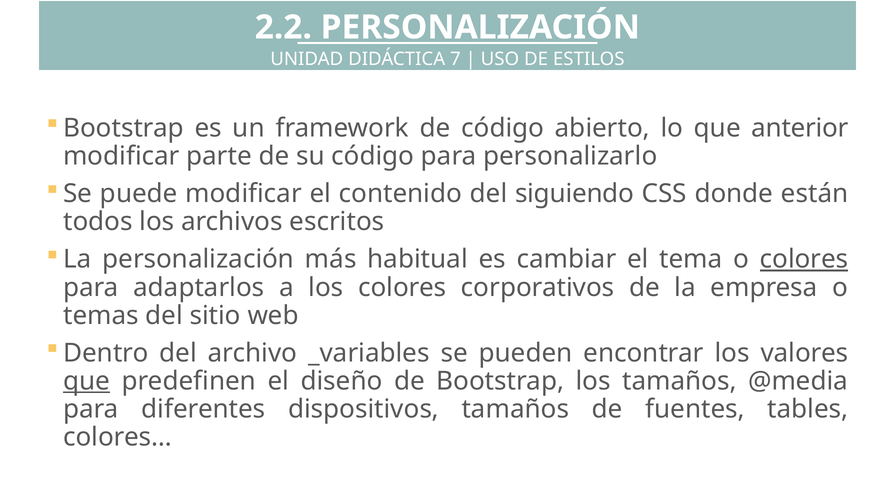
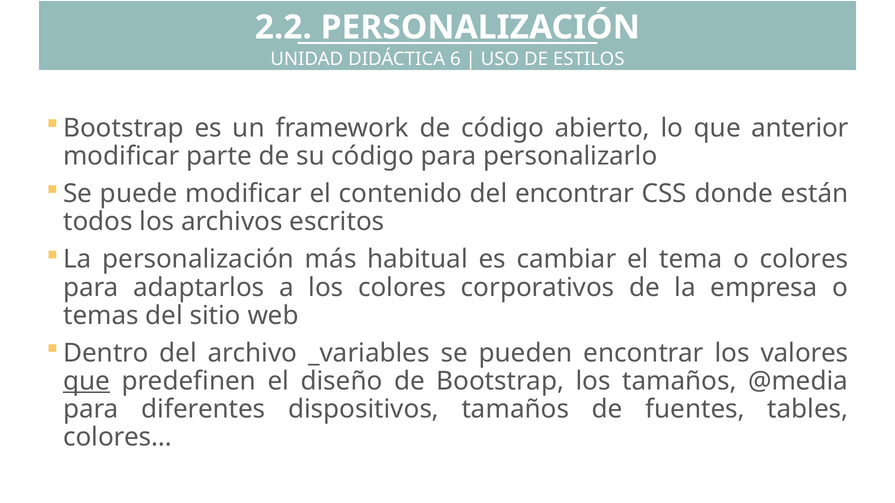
7: 7 -> 6 (455, 59)
del siguiendo: siguiendo -> encontrar (575, 194)
colores underline: present -> none (804, 260)
